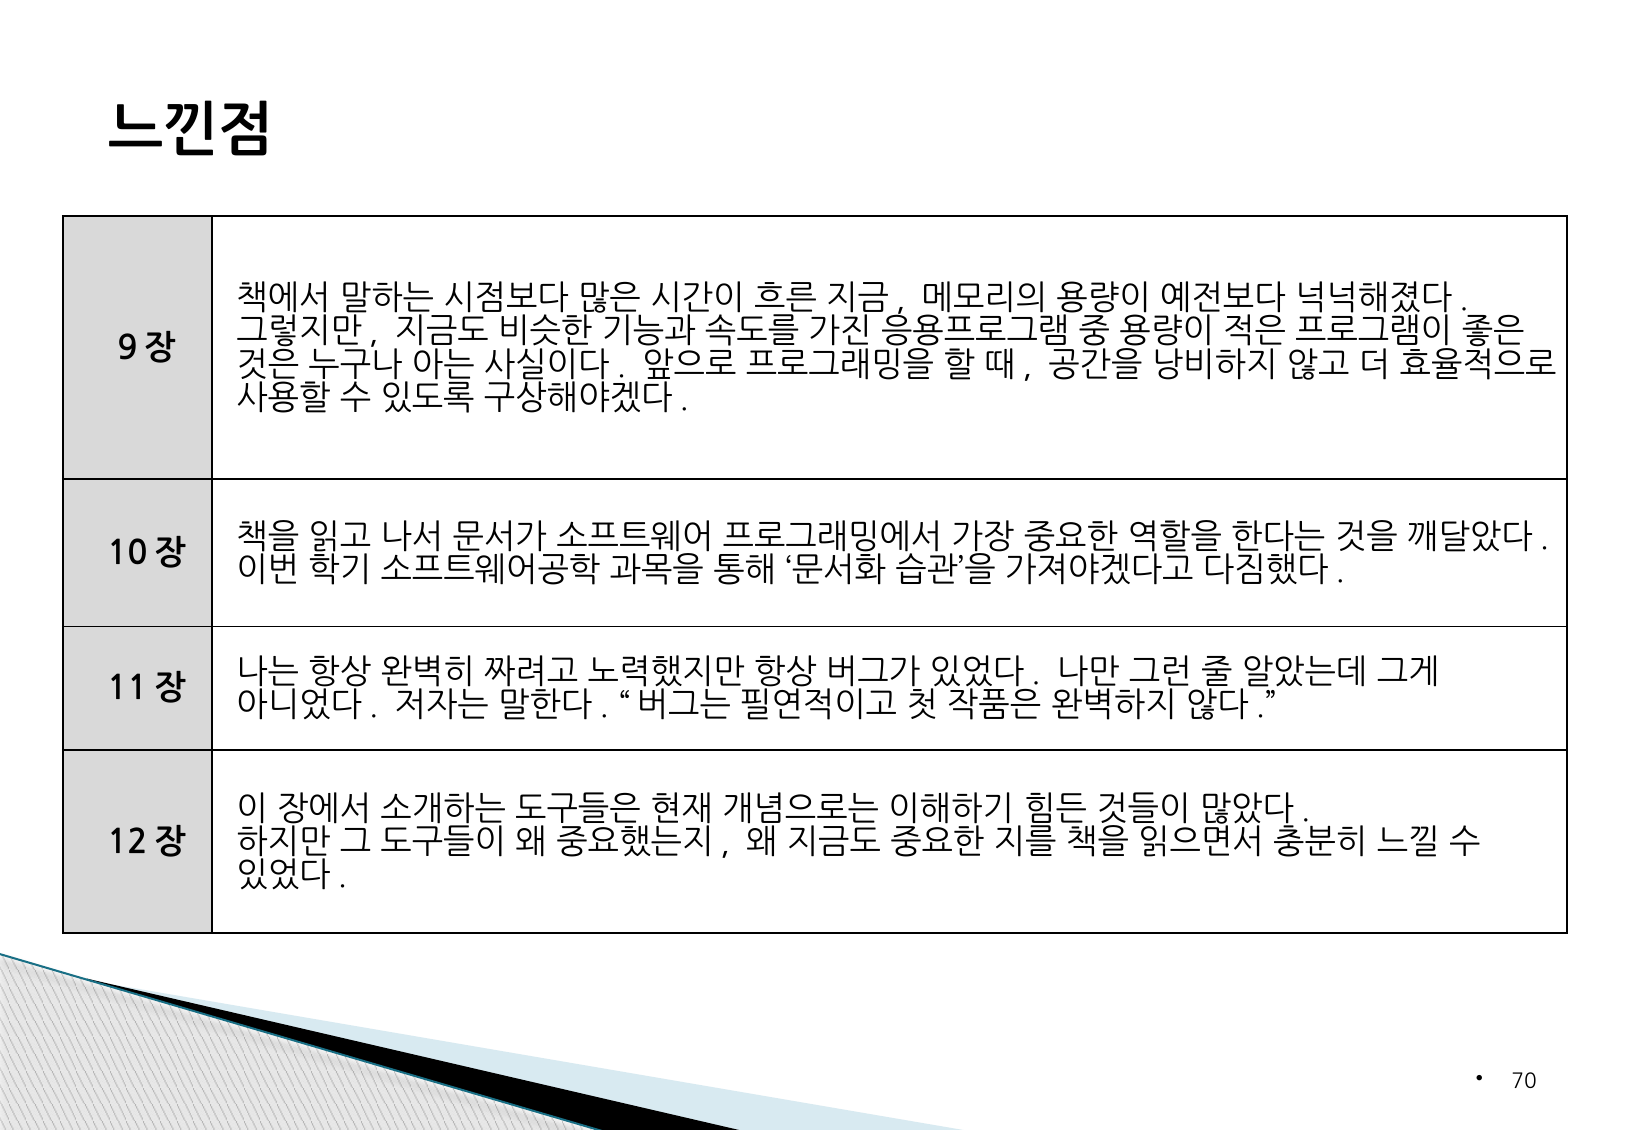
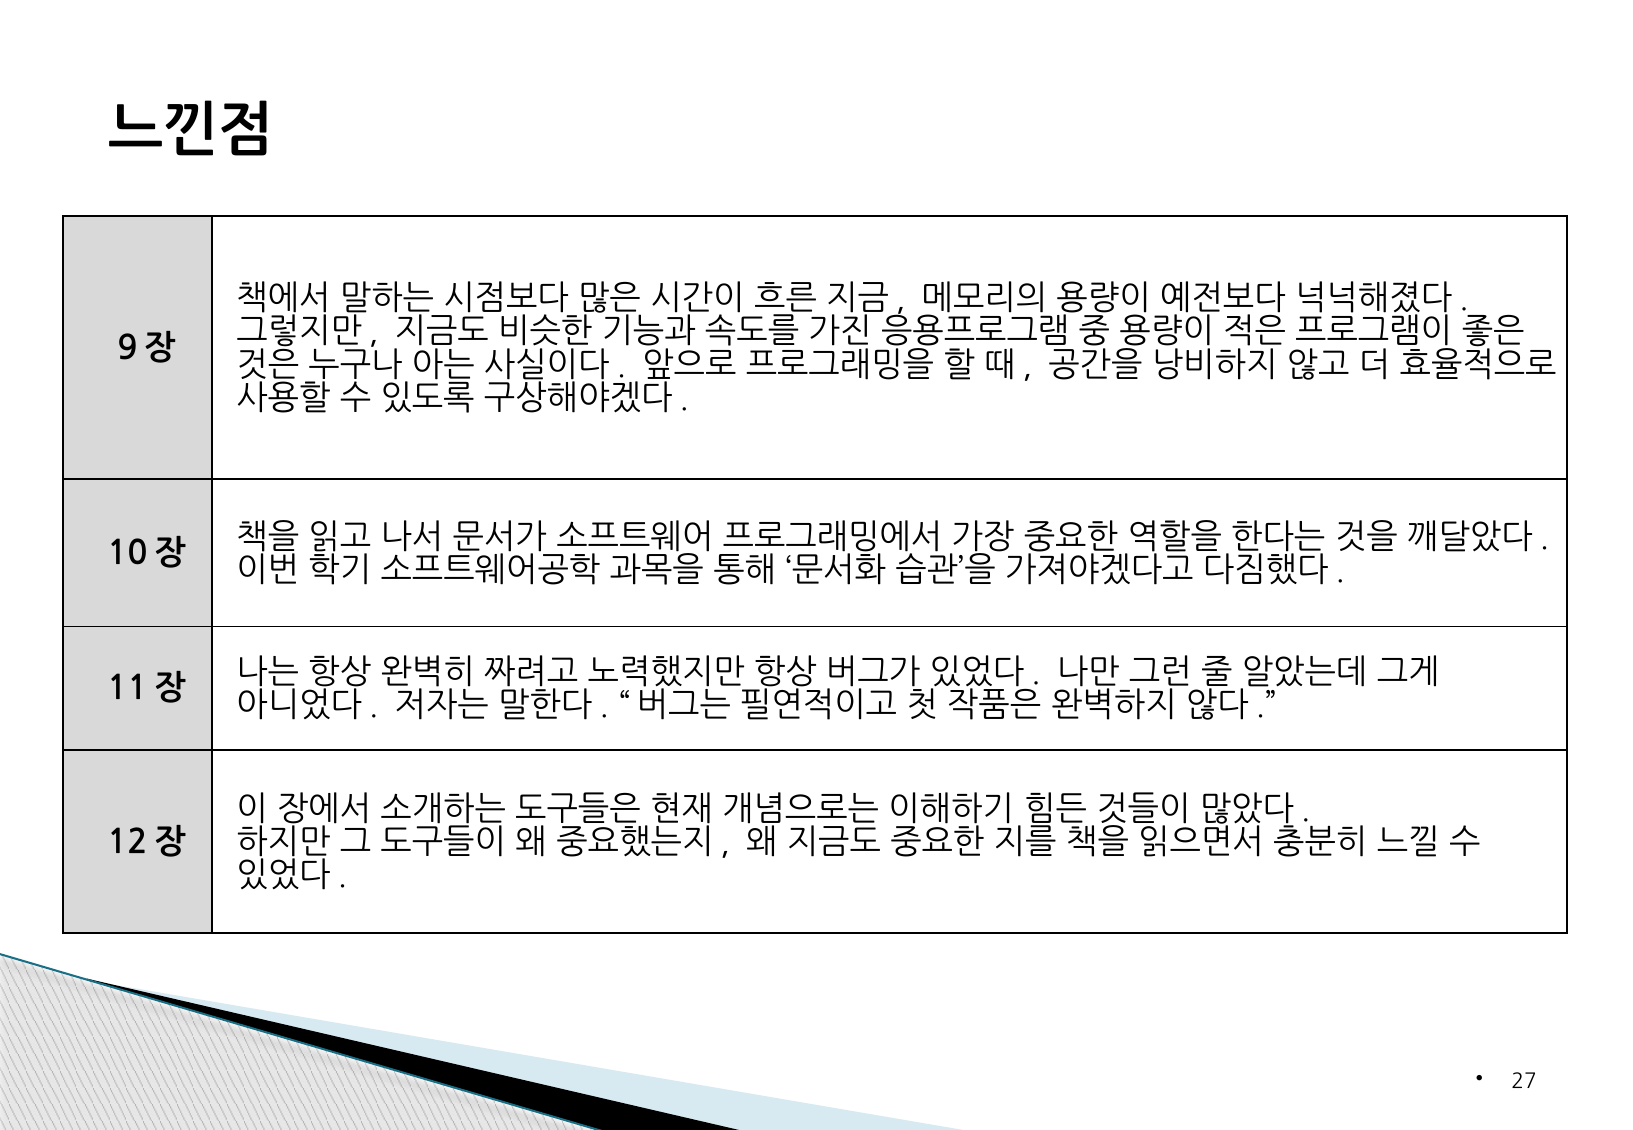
70: 70 -> 27 (1524, 1082)
